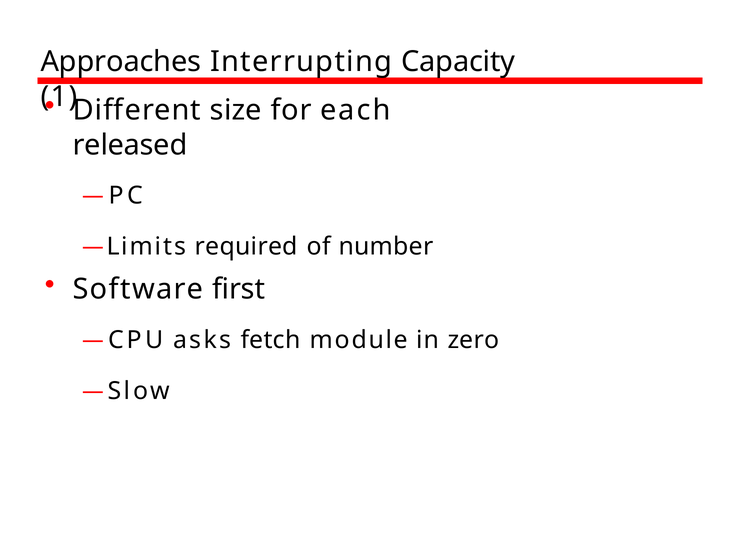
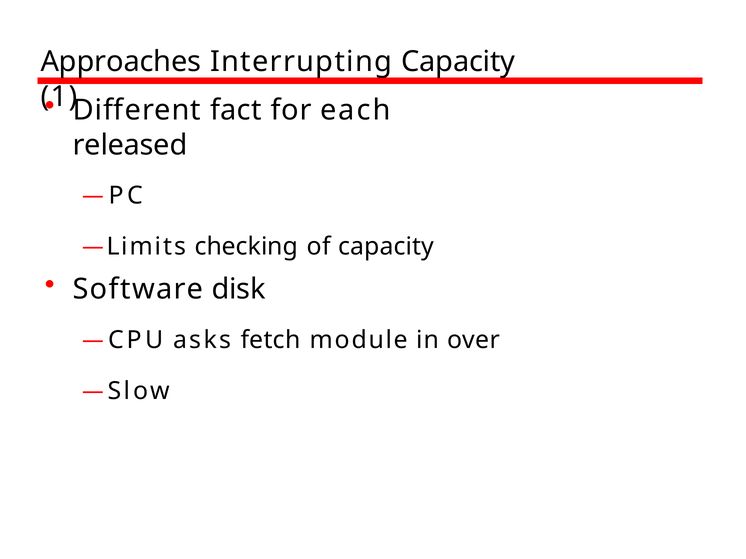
size: size -> fact (236, 110)
required: required -> checking (246, 247)
of number: number -> capacity (386, 247)
first: first -> disk (239, 289)
zero: zero -> over (473, 340)
